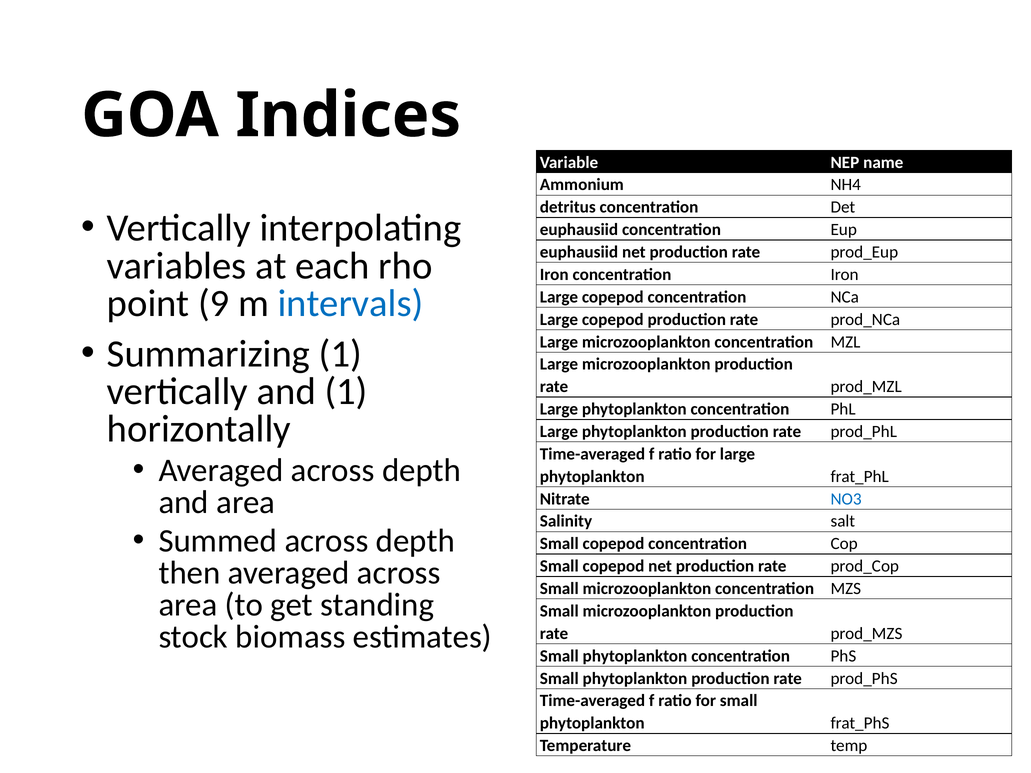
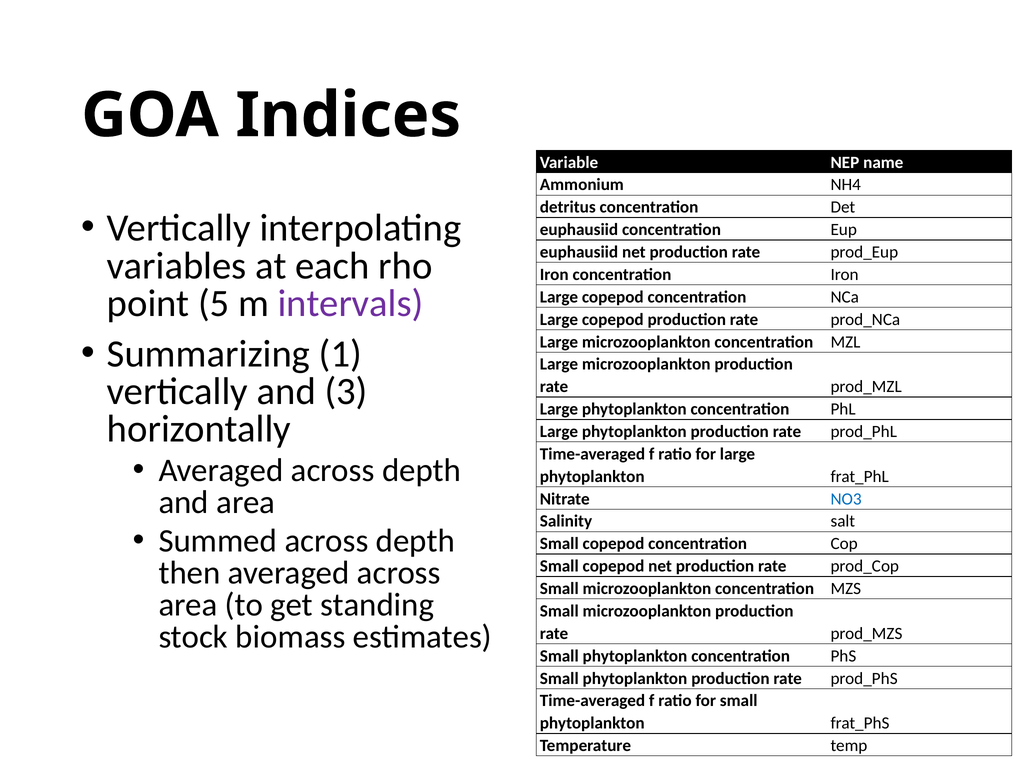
9: 9 -> 5 (214, 304)
intervals colour: blue -> purple (350, 304)
and 1: 1 -> 3 (346, 392)
